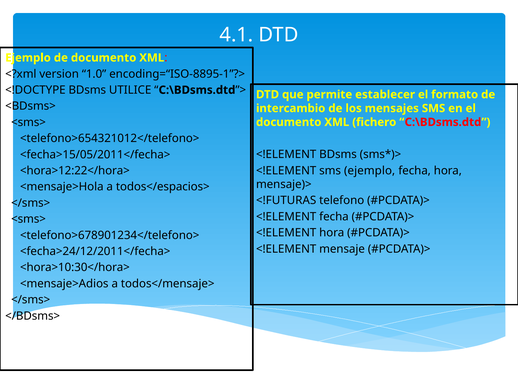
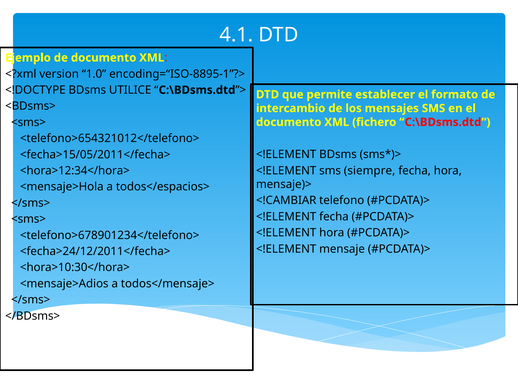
sms ejemplo: ejemplo -> siempre (370, 170)
<hora>12:22</hora>: <hora>12:22</hora> -> <hora>12:34</hora> (75, 170)
<!FUTURAS: <!FUTURAS -> <!CAMBIAR (286, 200)
